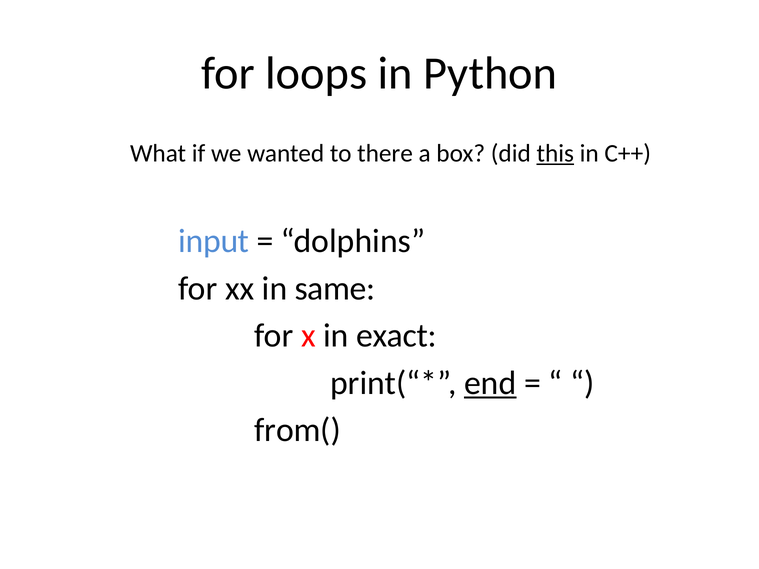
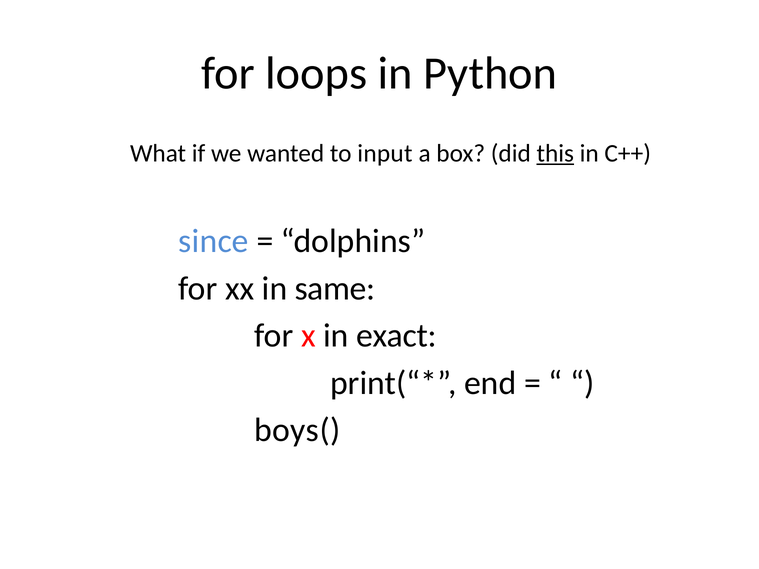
there: there -> input (385, 153)
input: input -> since (214, 241)
end underline: present -> none (490, 383)
from(: from( -> boys( (297, 430)
